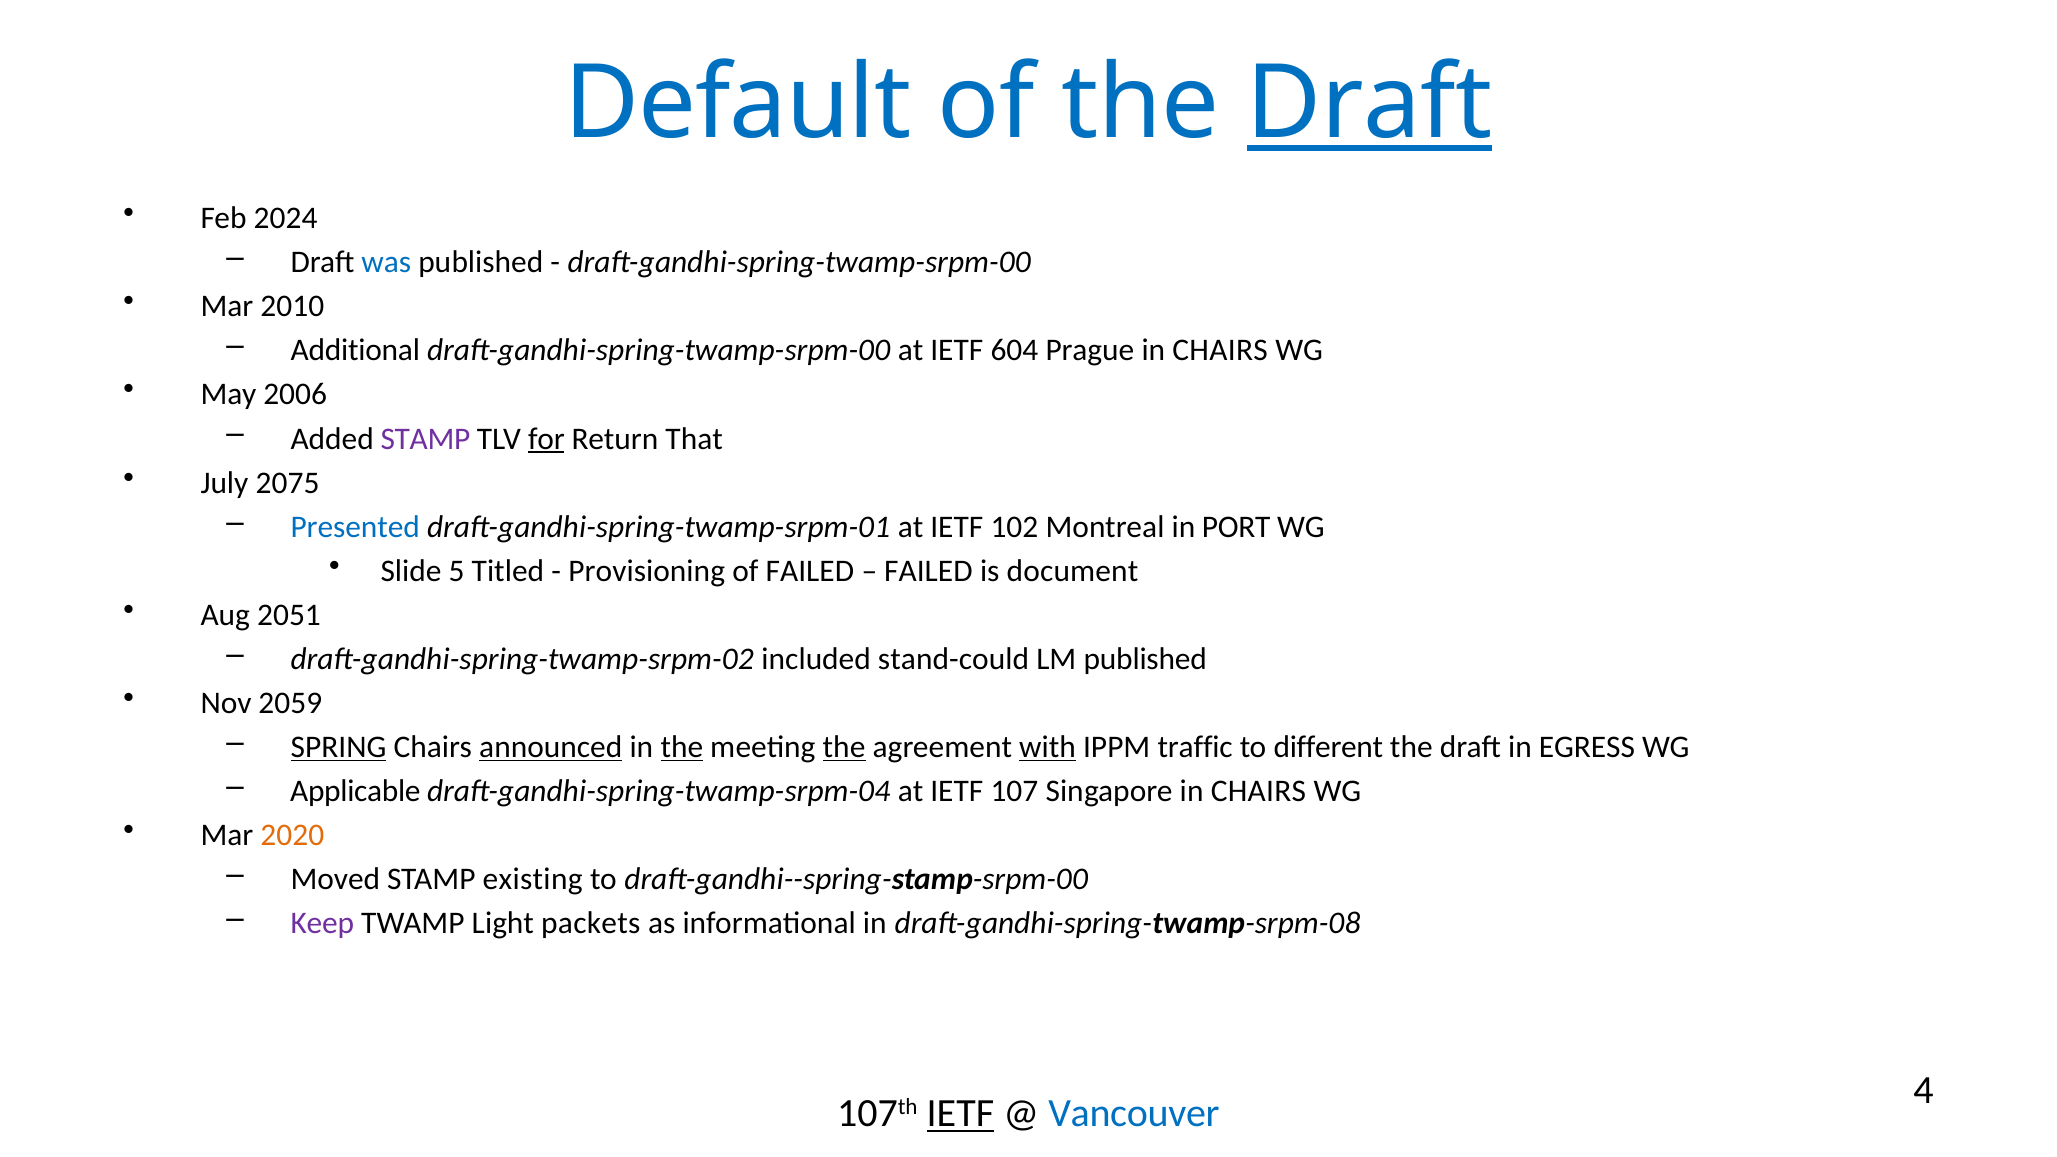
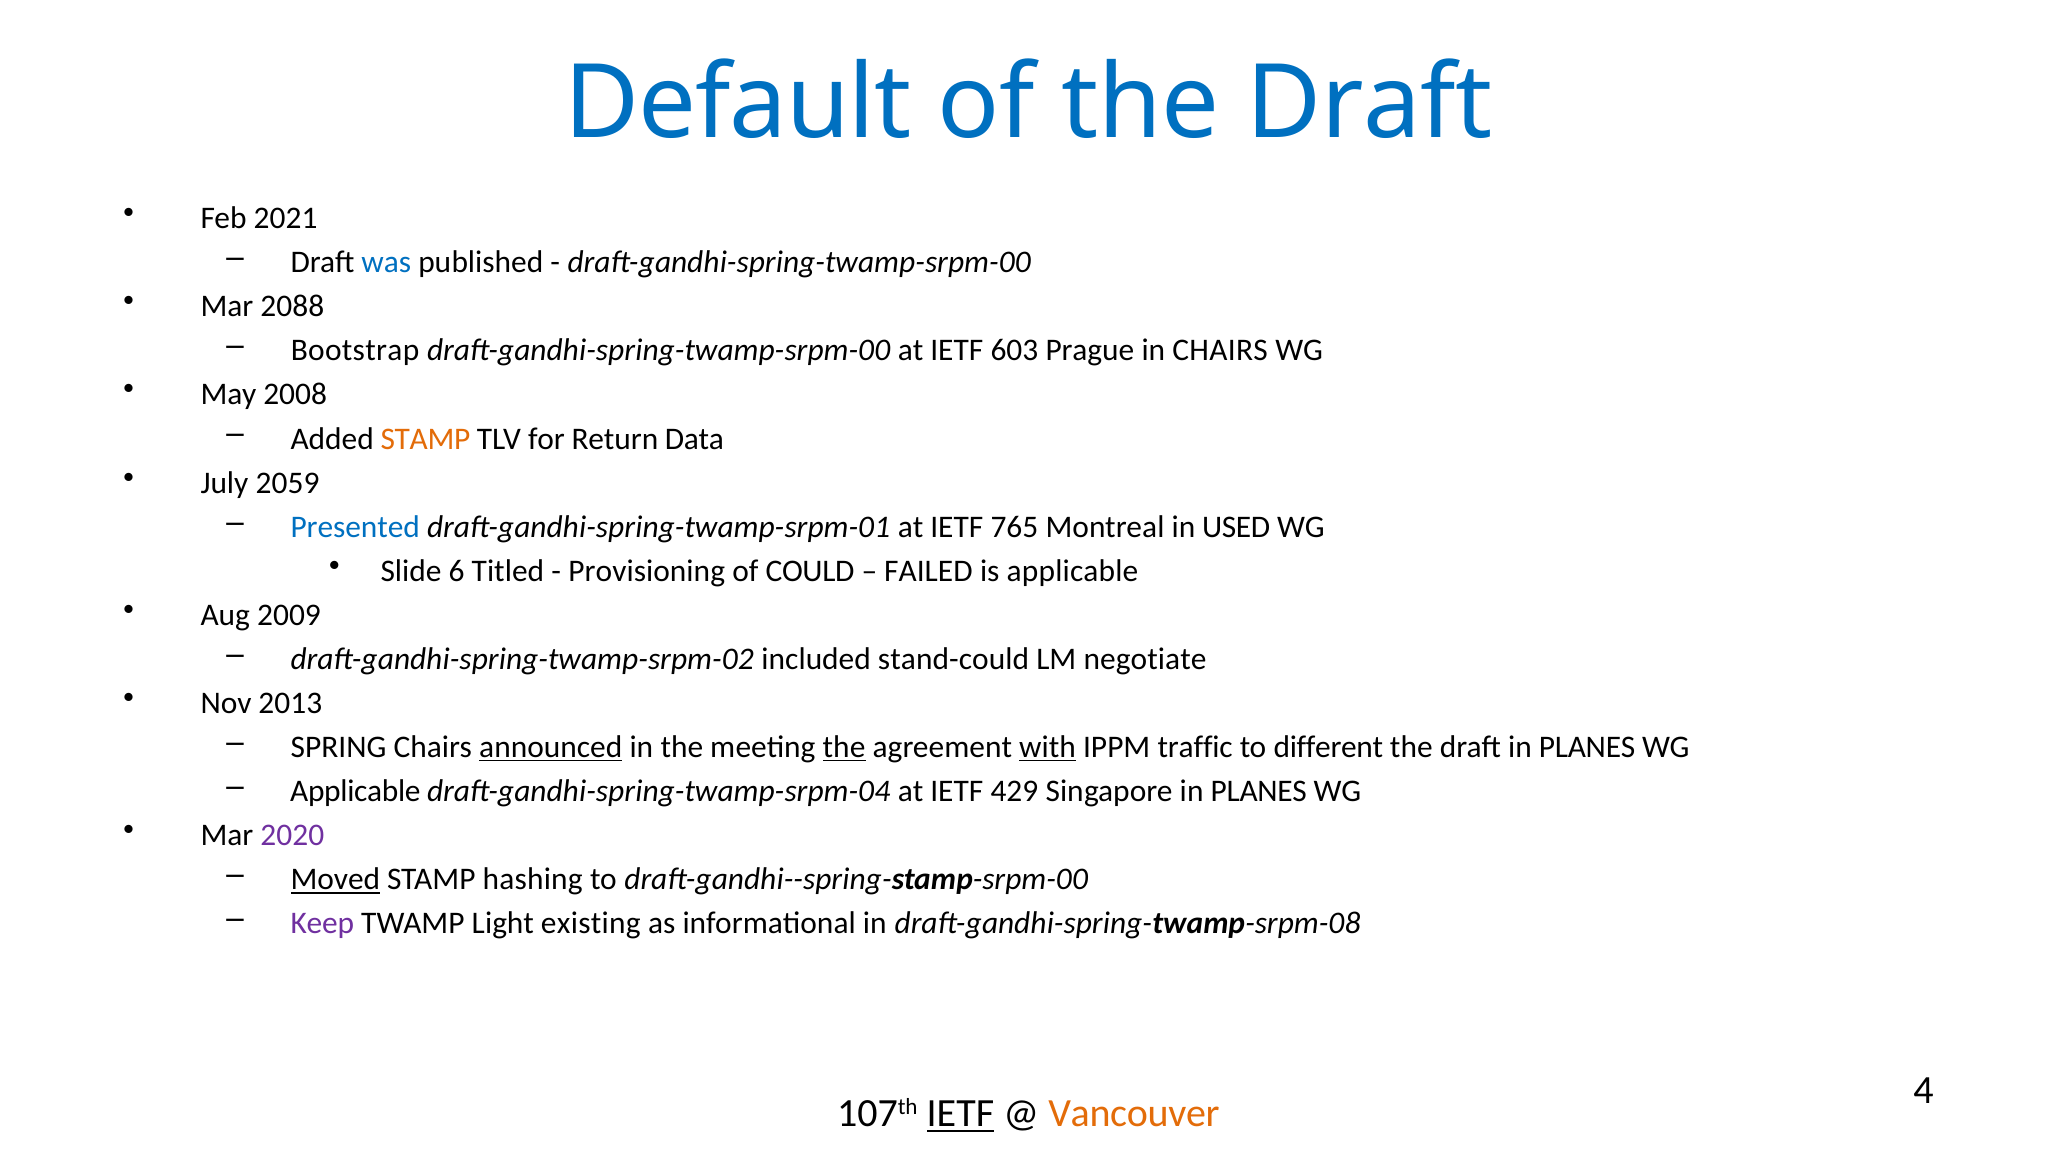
Draft underline: present -> none (1370, 104)
2024: 2024 -> 2021 (286, 218)
2010: 2010 -> 2088 (292, 307)
Additional: Additional -> Bootstrap (355, 351)
604: 604 -> 603 (1014, 351)
2006: 2006 -> 2008 (295, 395)
STAMP colour: purple -> orange (425, 439)
for underline: present -> none (546, 439)
That: That -> Data (694, 439)
2075: 2075 -> 2059 (288, 483)
102: 102 -> 765 (1014, 527)
PORT: PORT -> USED (1236, 527)
5: 5 -> 6 (457, 571)
of FAILED: FAILED -> COULD (810, 571)
is document: document -> applicable (1073, 571)
2051: 2051 -> 2009 (289, 615)
LM published: published -> negotiate (1145, 659)
2059: 2059 -> 2013 (290, 703)
SPRING underline: present -> none (338, 747)
the underline: present -> none (682, 747)
draft in EGRESS: EGRESS -> PLANES (1587, 747)
107: 107 -> 429 (1014, 791)
Singapore in CHAIRS: CHAIRS -> PLANES (1259, 791)
2020 colour: orange -> purple (292, 835)
Moved underline: none -> present (335, 879)
existing: existing -> hashing (533, 879)
packets: packets -> existing (591, 923)
Vancouver colour: blue -> orange (1134, 1114)
